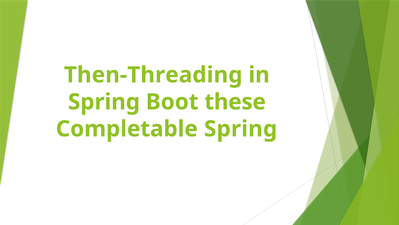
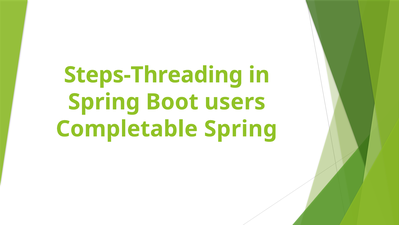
Then-Threading: Then-Threading -> Steps-Threading (153, 75)
these: these -> users (235, 102)
